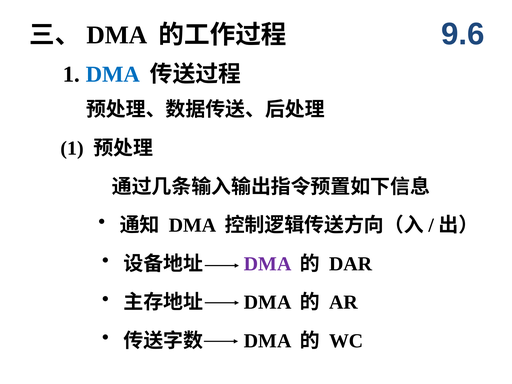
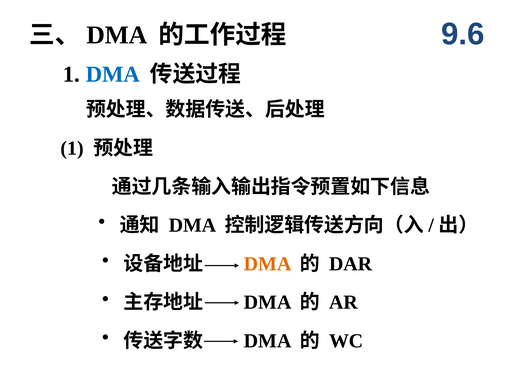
DMA colour: purple -> orange (268, 264)
